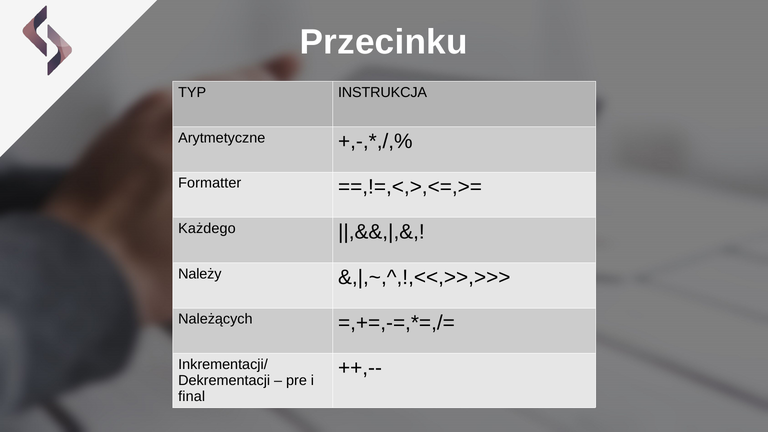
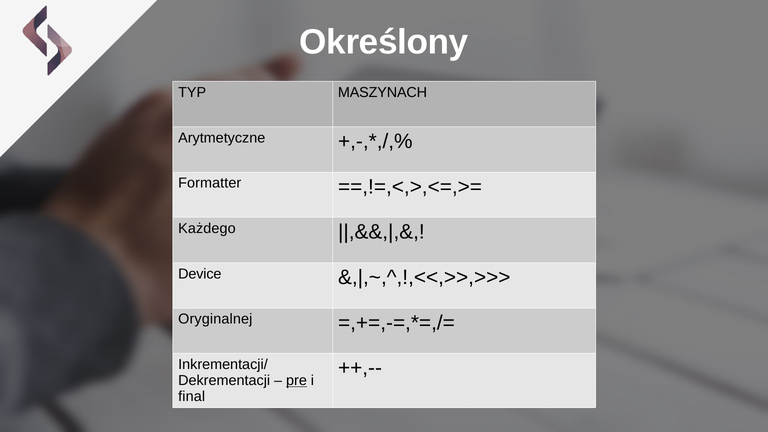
Przecinku: Przecinku -> Określony (384, 42)
INSTRUKCJA: INSTRUKCJA -> MASZYNACH (383, 92)
Należy: Należy -> Device (200, 274)
Należących: Należących -> Oryginalnej (215, 319)
pre underline: none -> present (297, 381)
